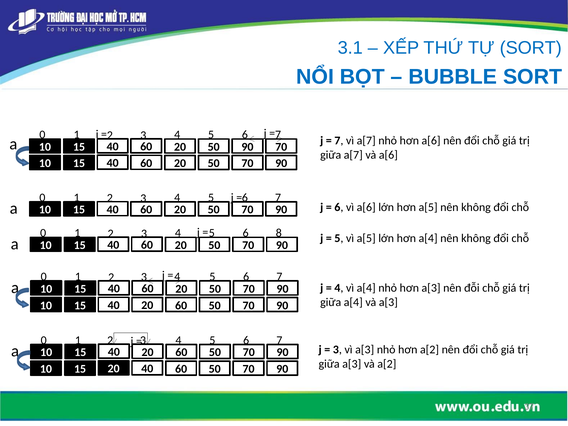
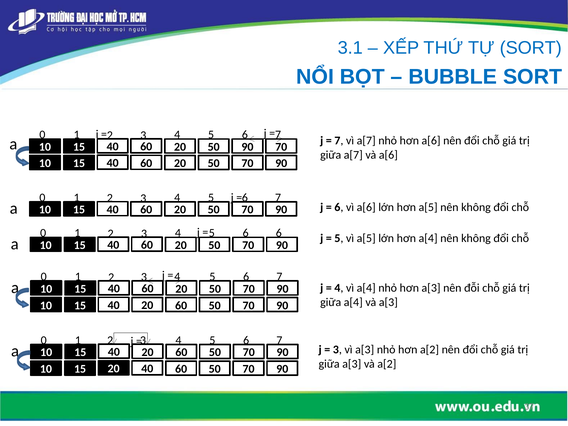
6 8: 8 -> 6 (279, 233)
